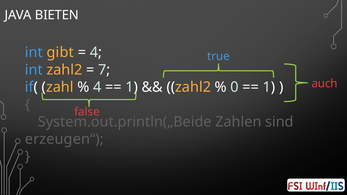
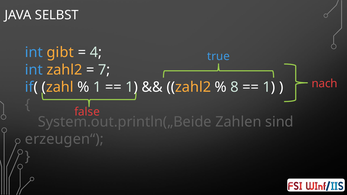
BIETEN: BIETEN -> SELBST (57, 15)
auch: auch -> nach (325, 84)
4: 4 -> 1 (97, 87)
0: 0 -> 8 (235, 87)
